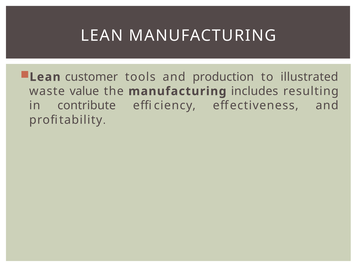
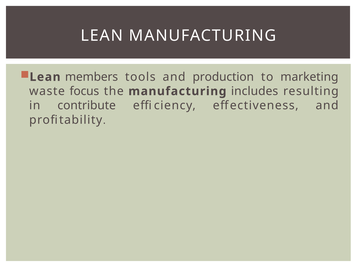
customer: customer -> members (92, 77)
illustrated: illustrated -> marketing (309, 77)
value: value -> focus (84, 91)
